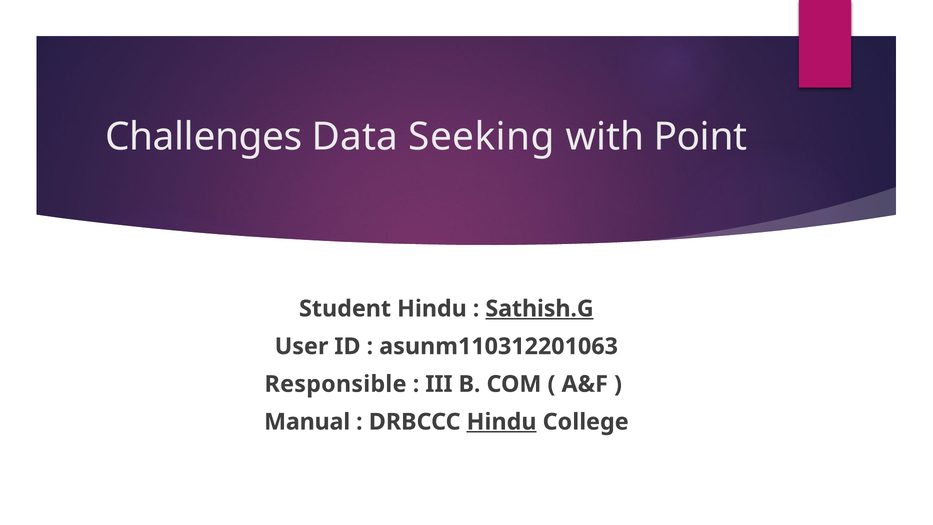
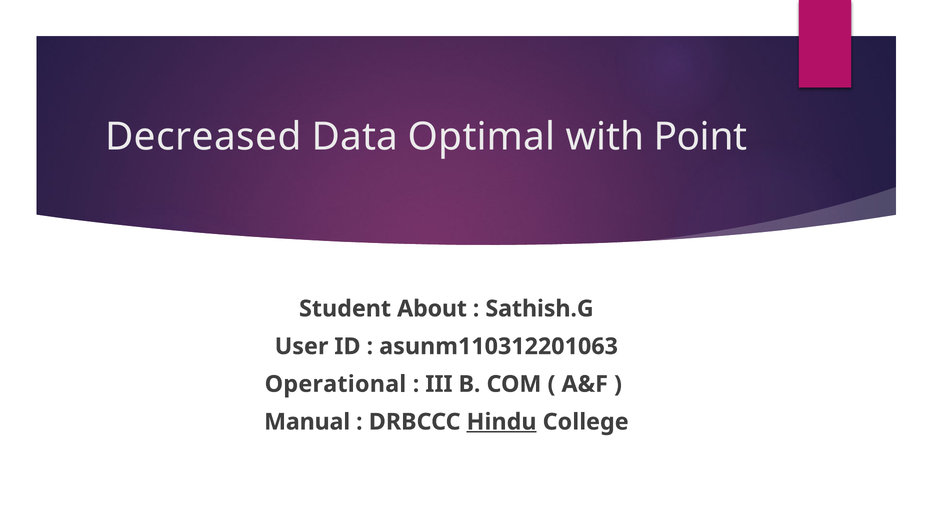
Challenges: Challenges -> Decreased (203, 137)
Seeking: Seeking -> Optimal (482, 137)
Student Hindu: Hindu -> About (432, 309)
Sathish.G underline: present -> none (540, 309)
Responsible: Responsible -> Operational (336, 384)
